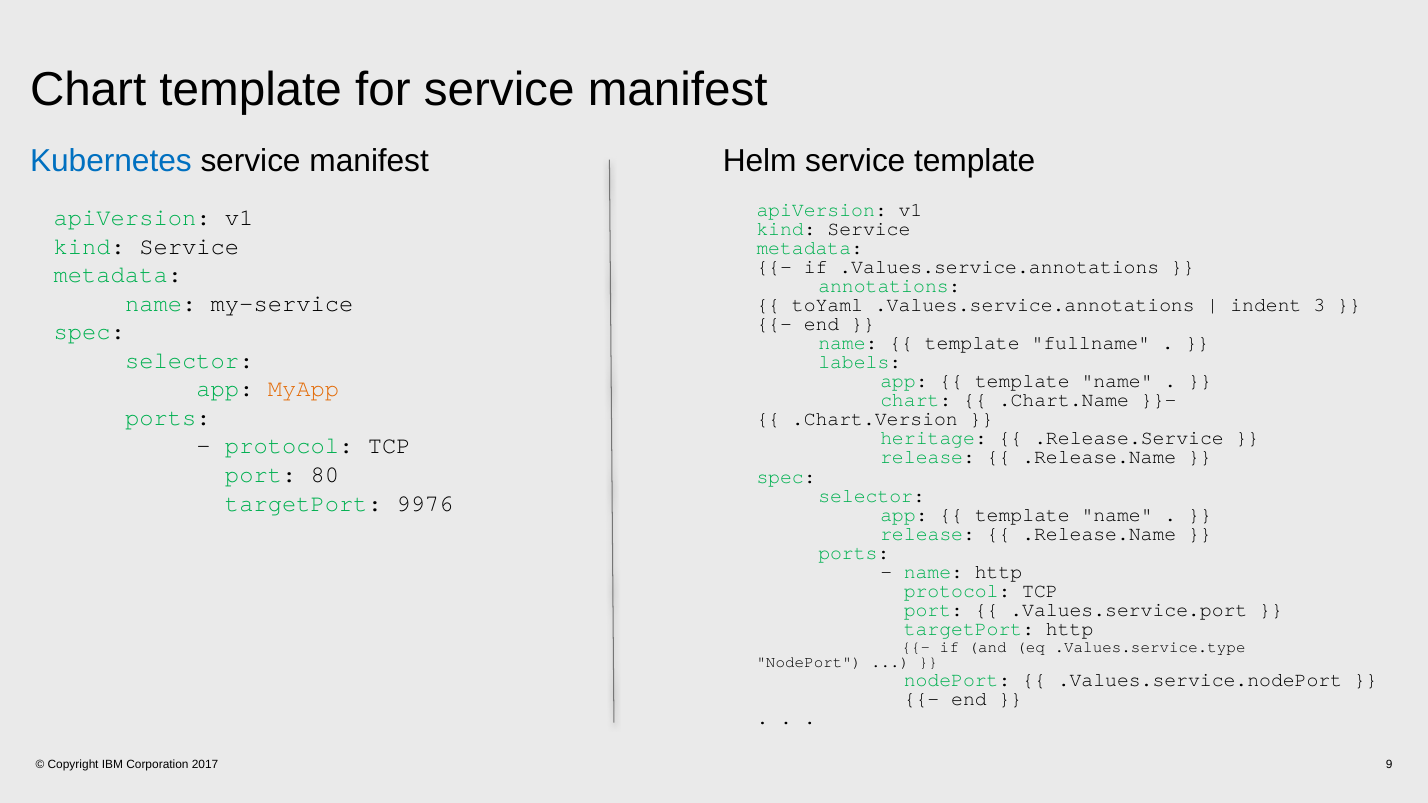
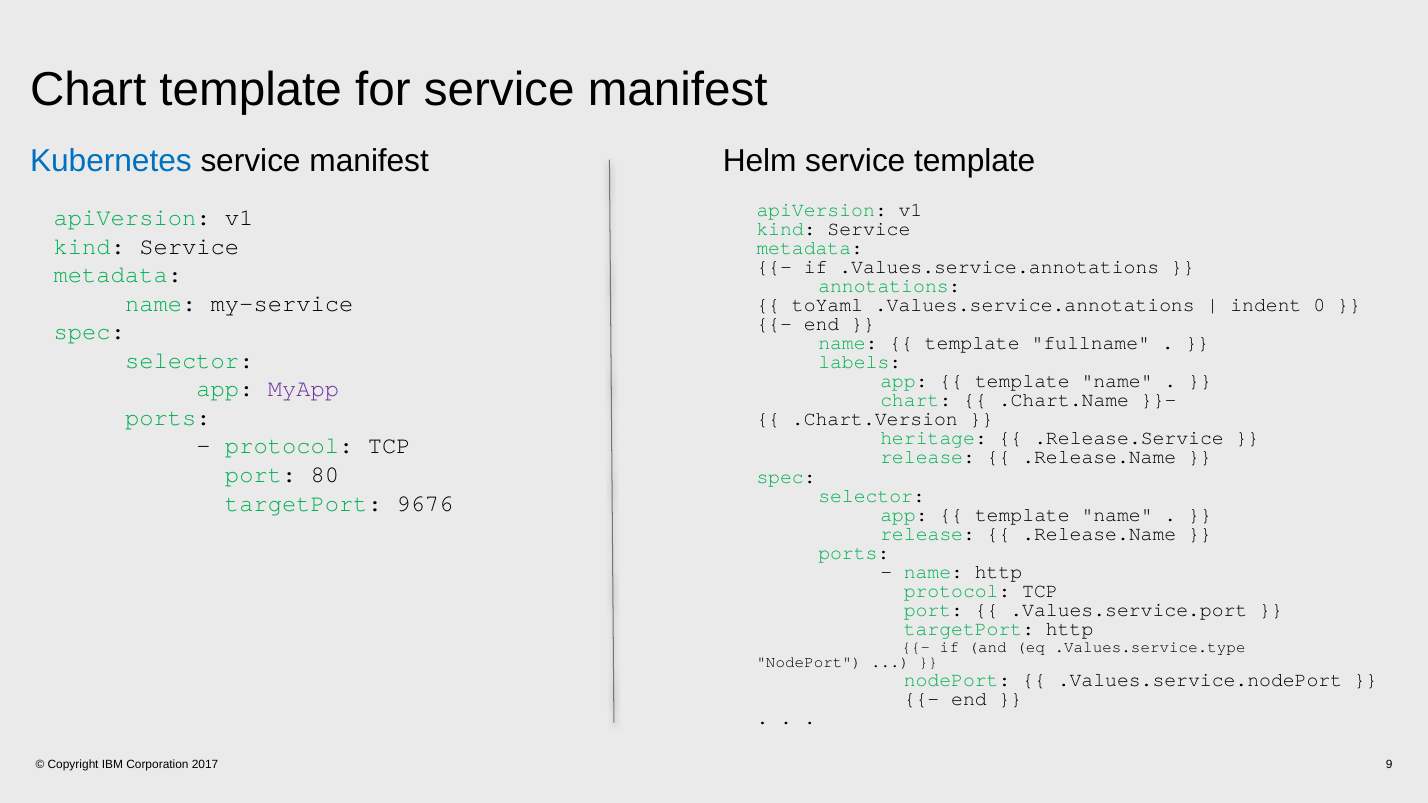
3: 3 -> 0 (1319, 305)
MyApp colour: orange -> purple (303, 389)
9976: 9976 -> 9676 (425, 503)
